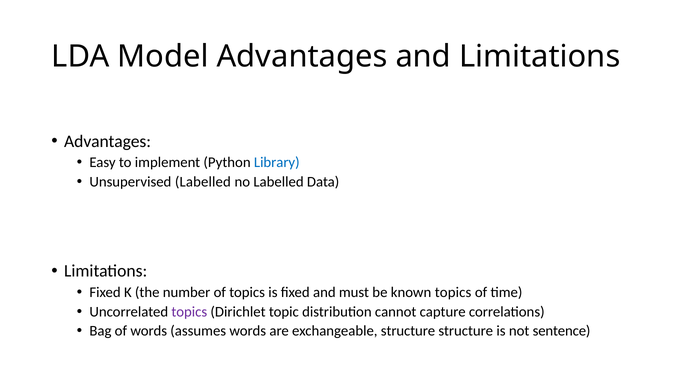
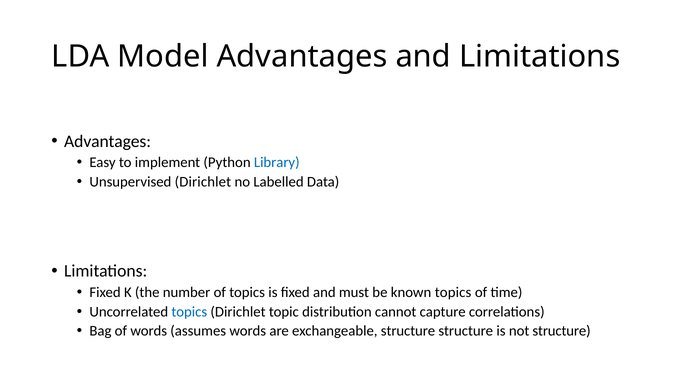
Unsupervised Labelled: Labelled -> Dirichlet (203, 182)
topics colour: purple -> blue (189, 311)
not sentence: sentence -> structure (562, 331)
